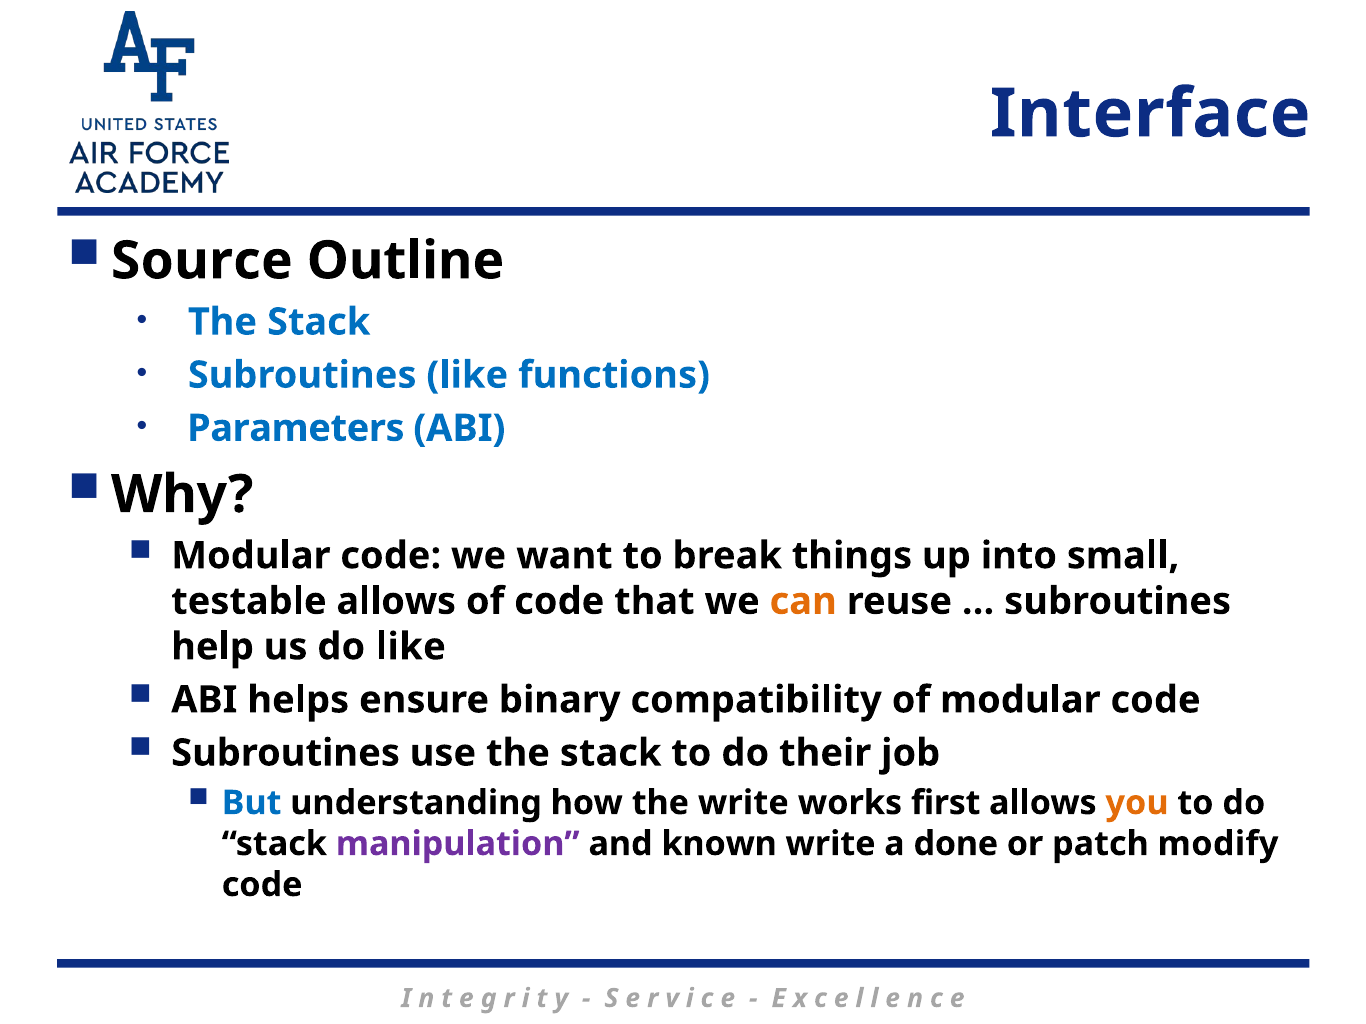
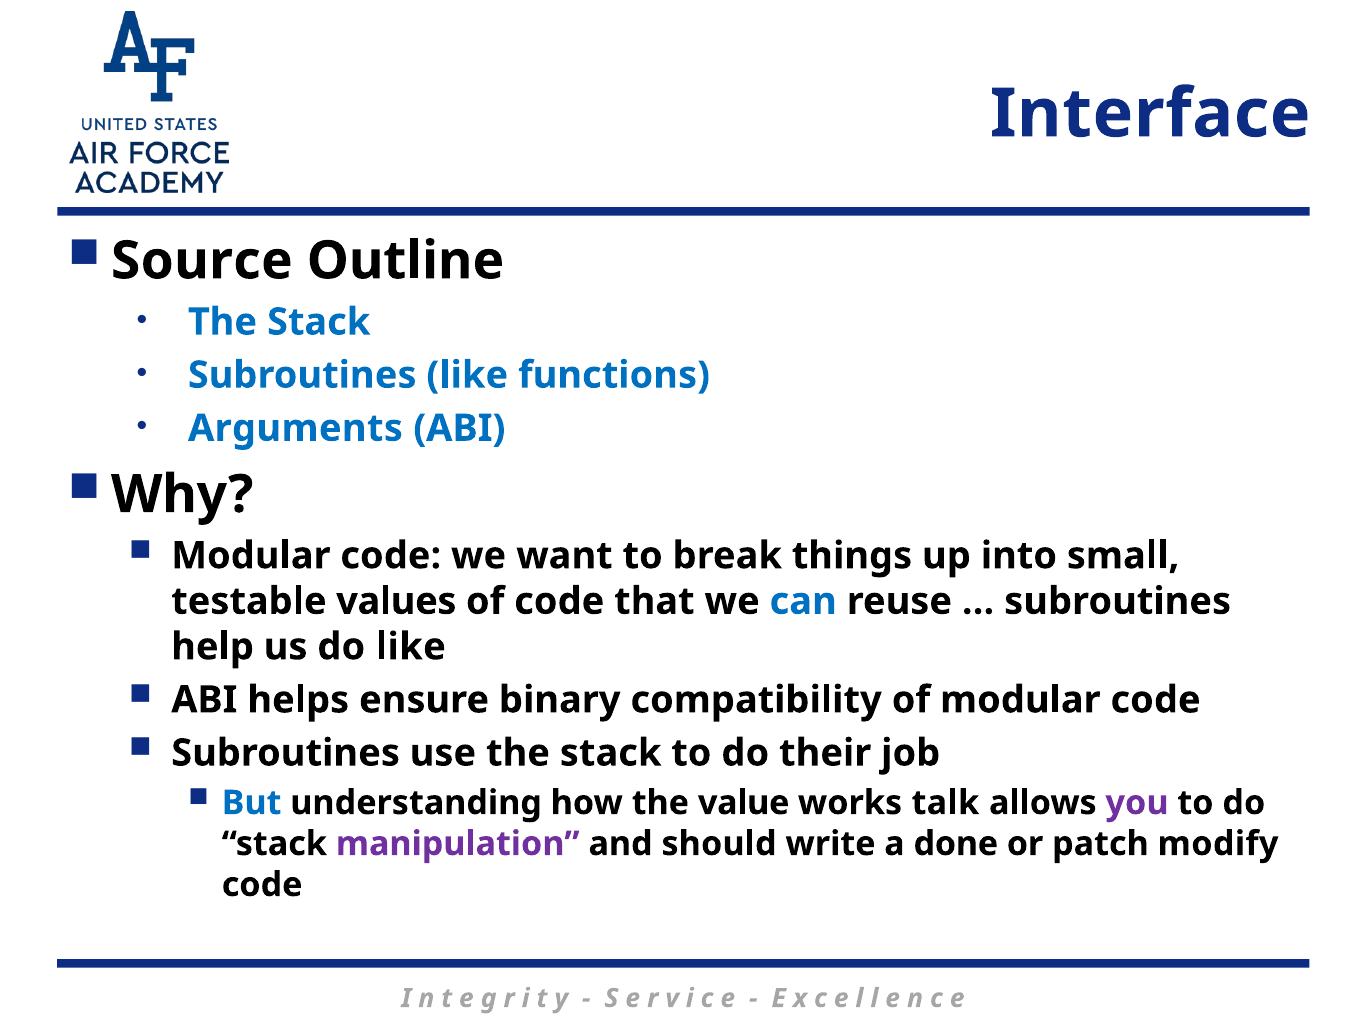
Parameters: Parameters -> Arguments (295, 428)
testable allows: allows -> values (396, 602)
can colour: orange -> blue (803, 602)
the write: write -> value (744, 803)
first: first -> talk (945, 803)
you colour: orange -> purple (1137, 803)
known: known -> should (719, 844)
